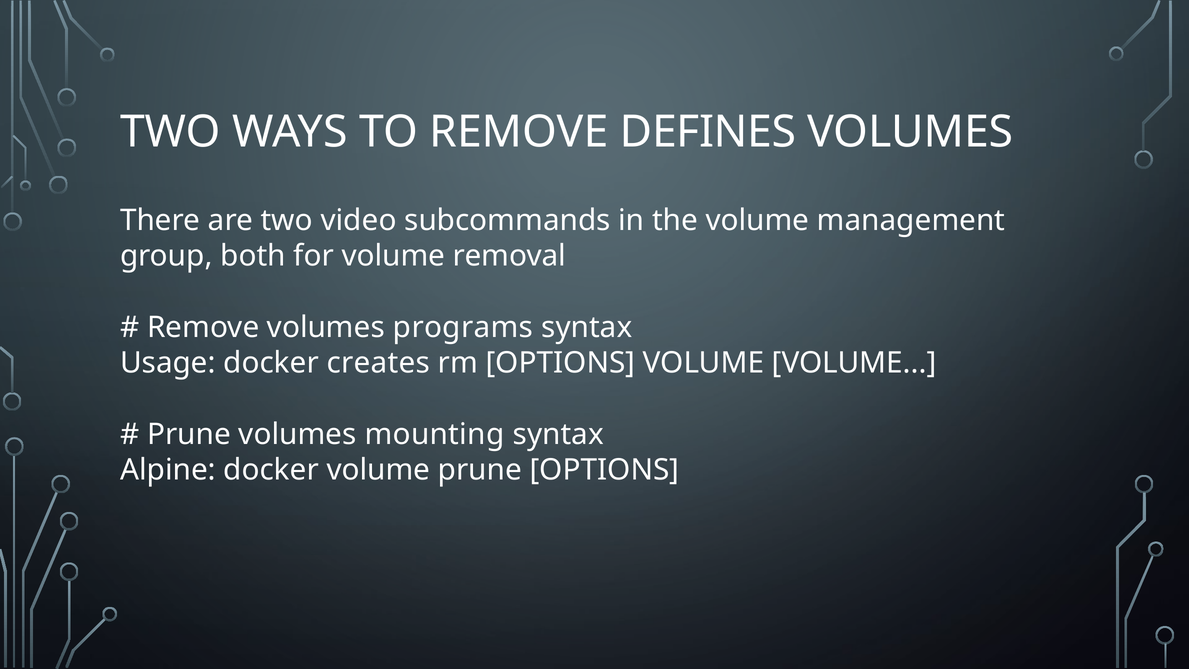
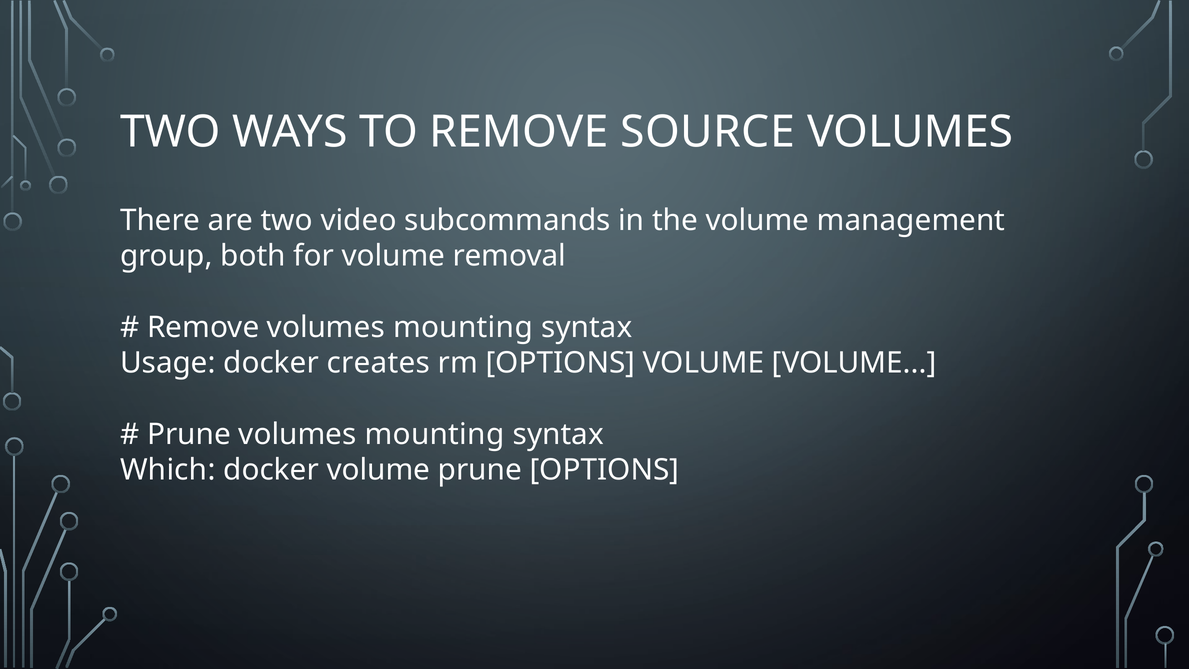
DEFINES: DEFINES -> SOURCE (708, 132)
Remove volumes programs: programs -> mounting (463, 327)
Alpine: Alpine -> Which (168, 470)
